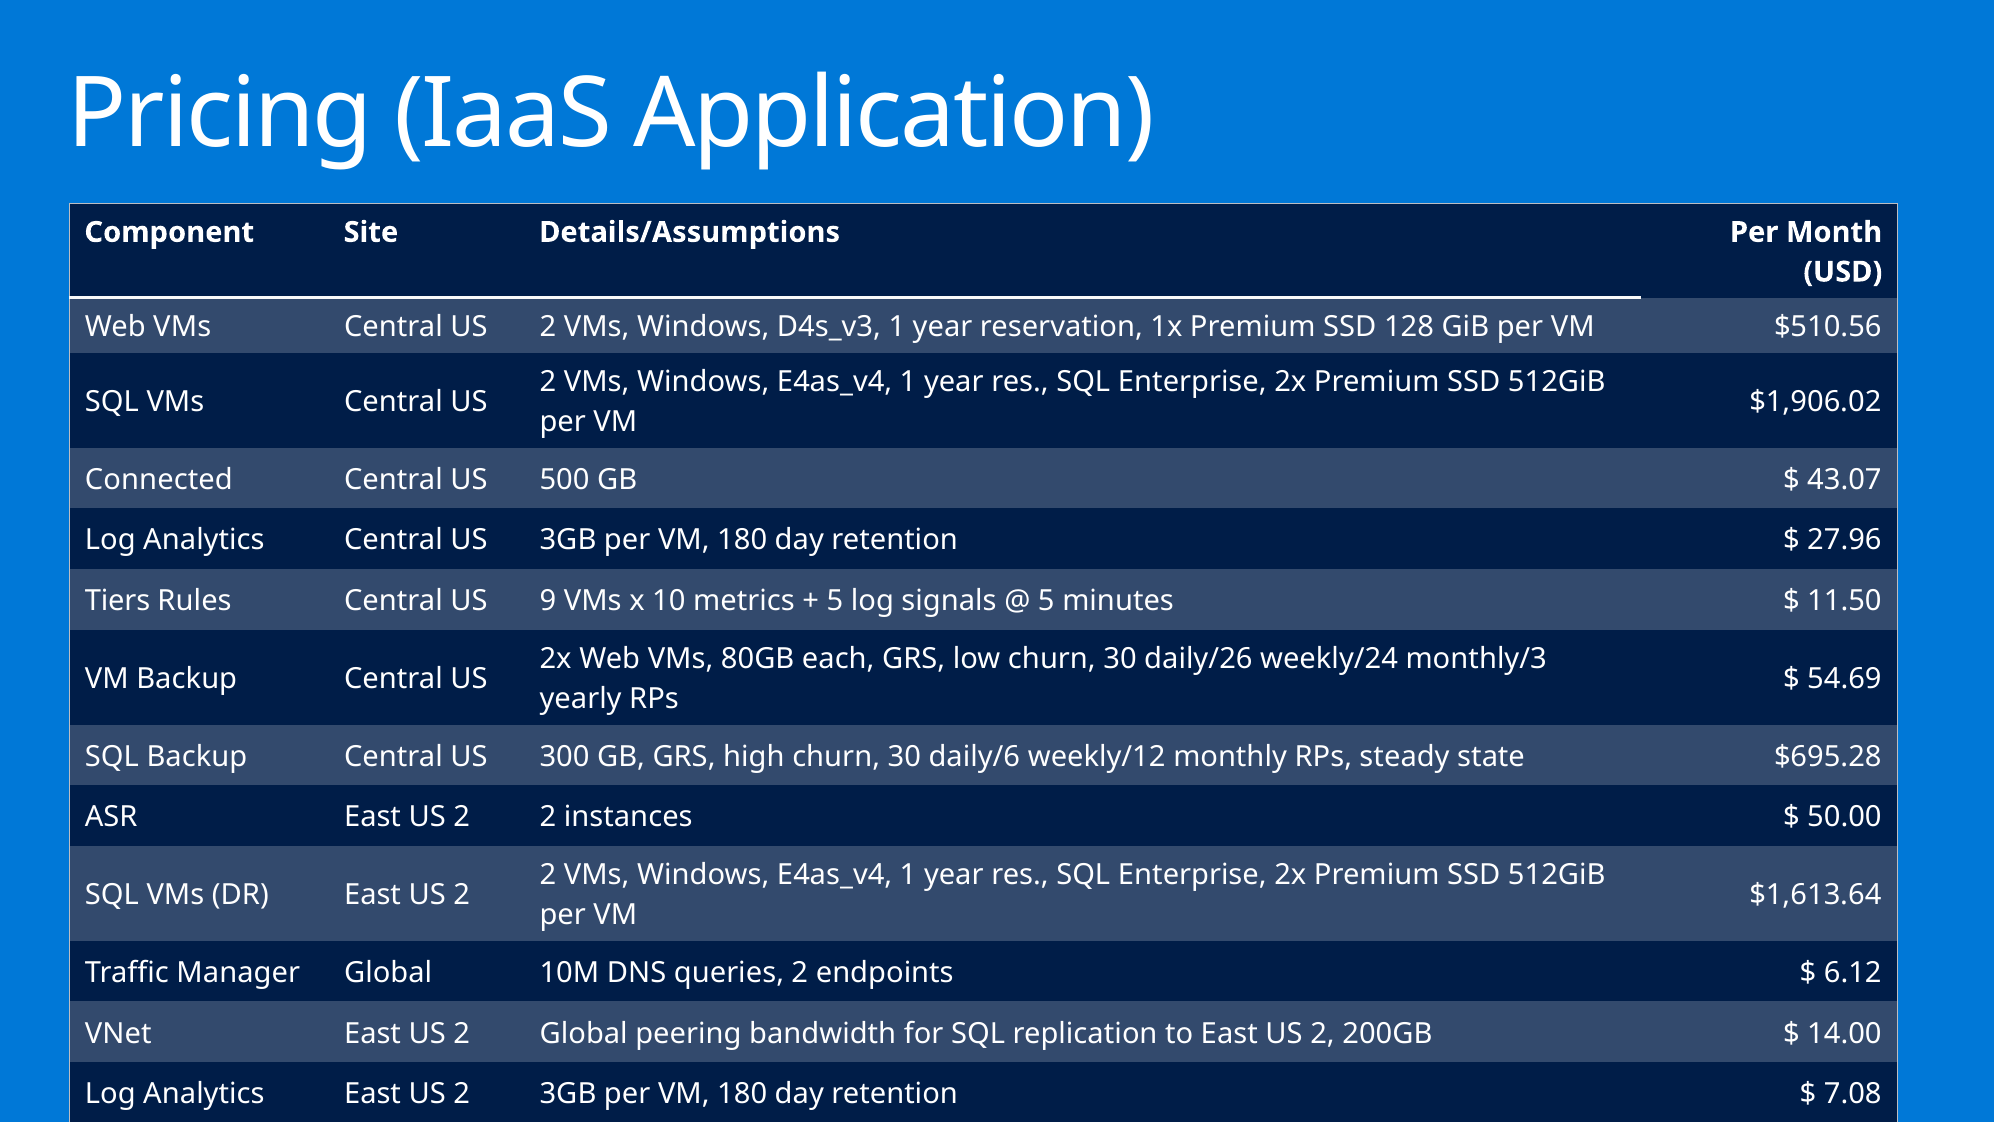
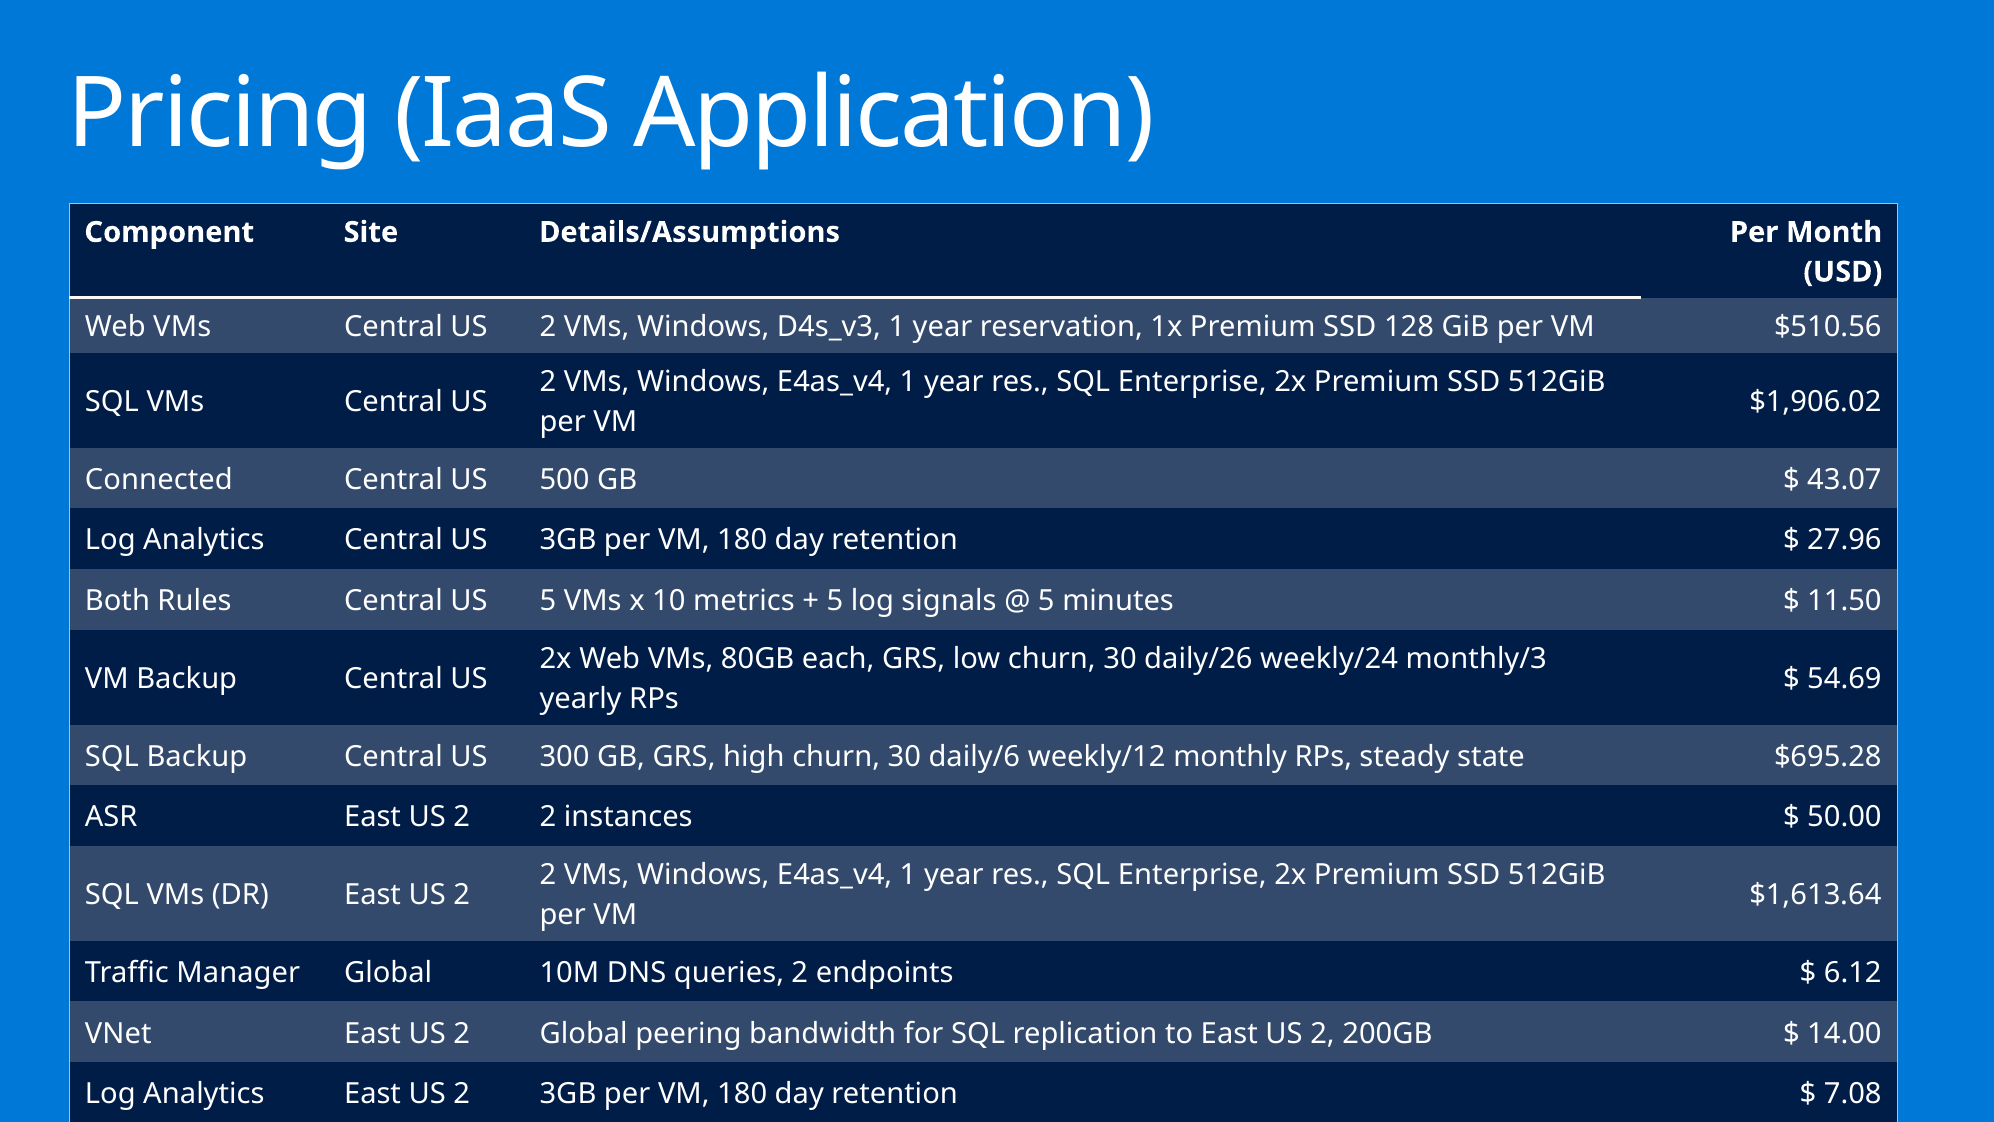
Tiers: Tiers -> Both (117, 601)
US 9: 9 -> 5 (548, 601)
